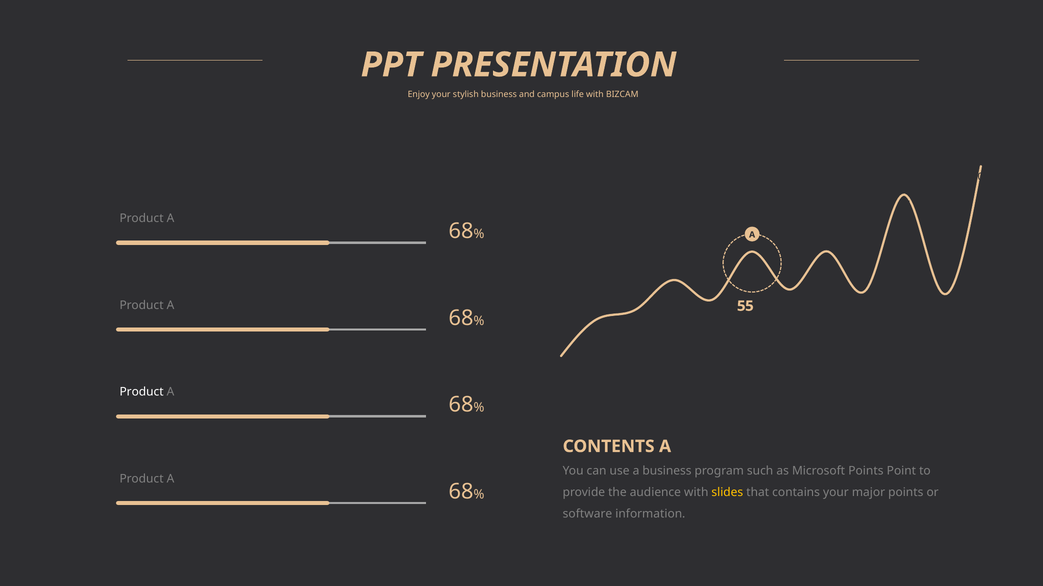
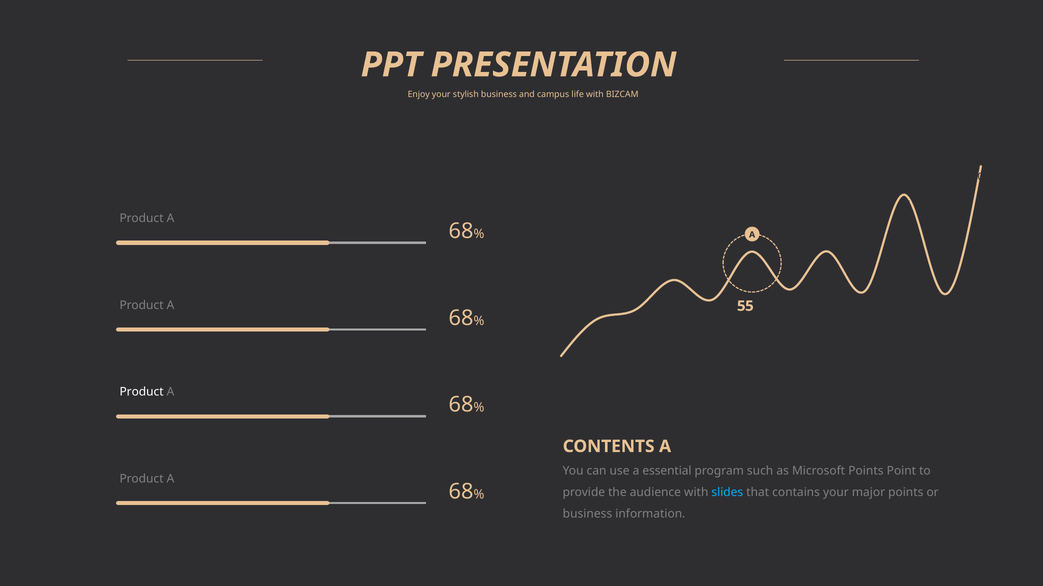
a business: business -> essential (667, 471)
slides colour: yellow -> light blue (727, 493)
software: software -> business (587, 514)
